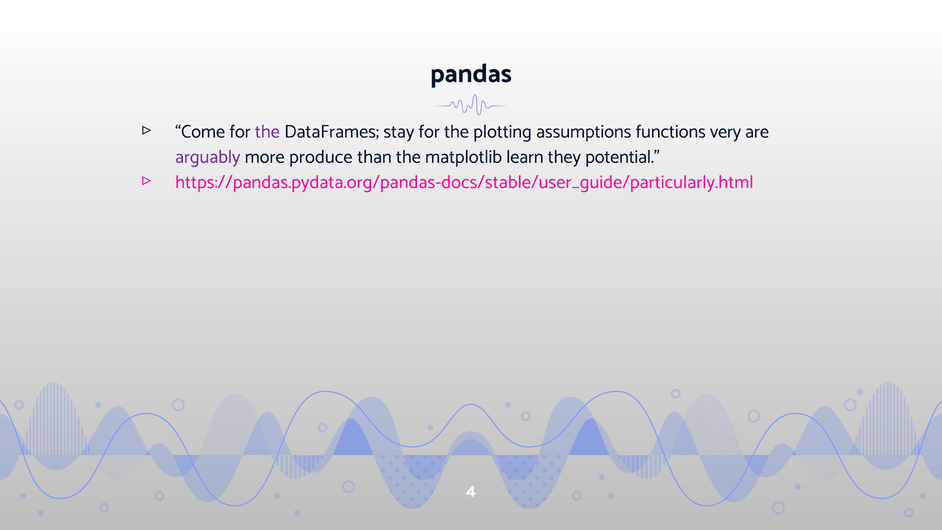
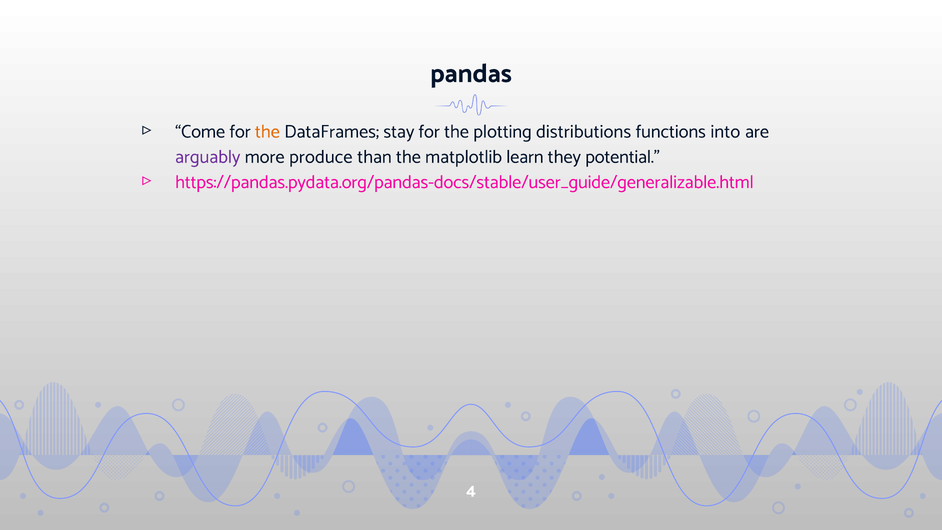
the colour: purple -> orange (267, 131)
assumptions: assumptions -> distributions (584, 131)
very: very -> into (725, 131)
https://pandas.pydata.org/pandas-docs/stable/user_guide/particularly.html: https://pandas.pydata.org/pandas-docs/stable/user_guide/particularly.html -> https://pandas.pydata.org/pandas-docs/stable/user_guide/generalizable.html (464, 182)
